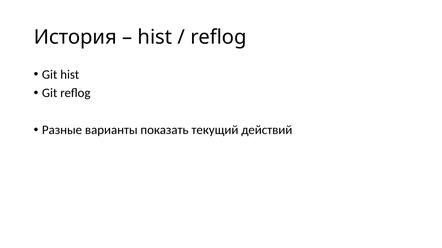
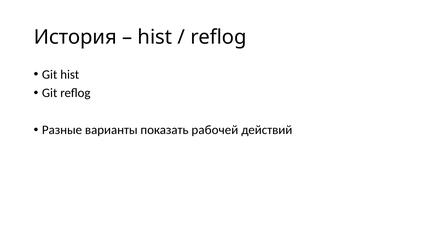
текущий: текущий -> рабочей (215, 130)
